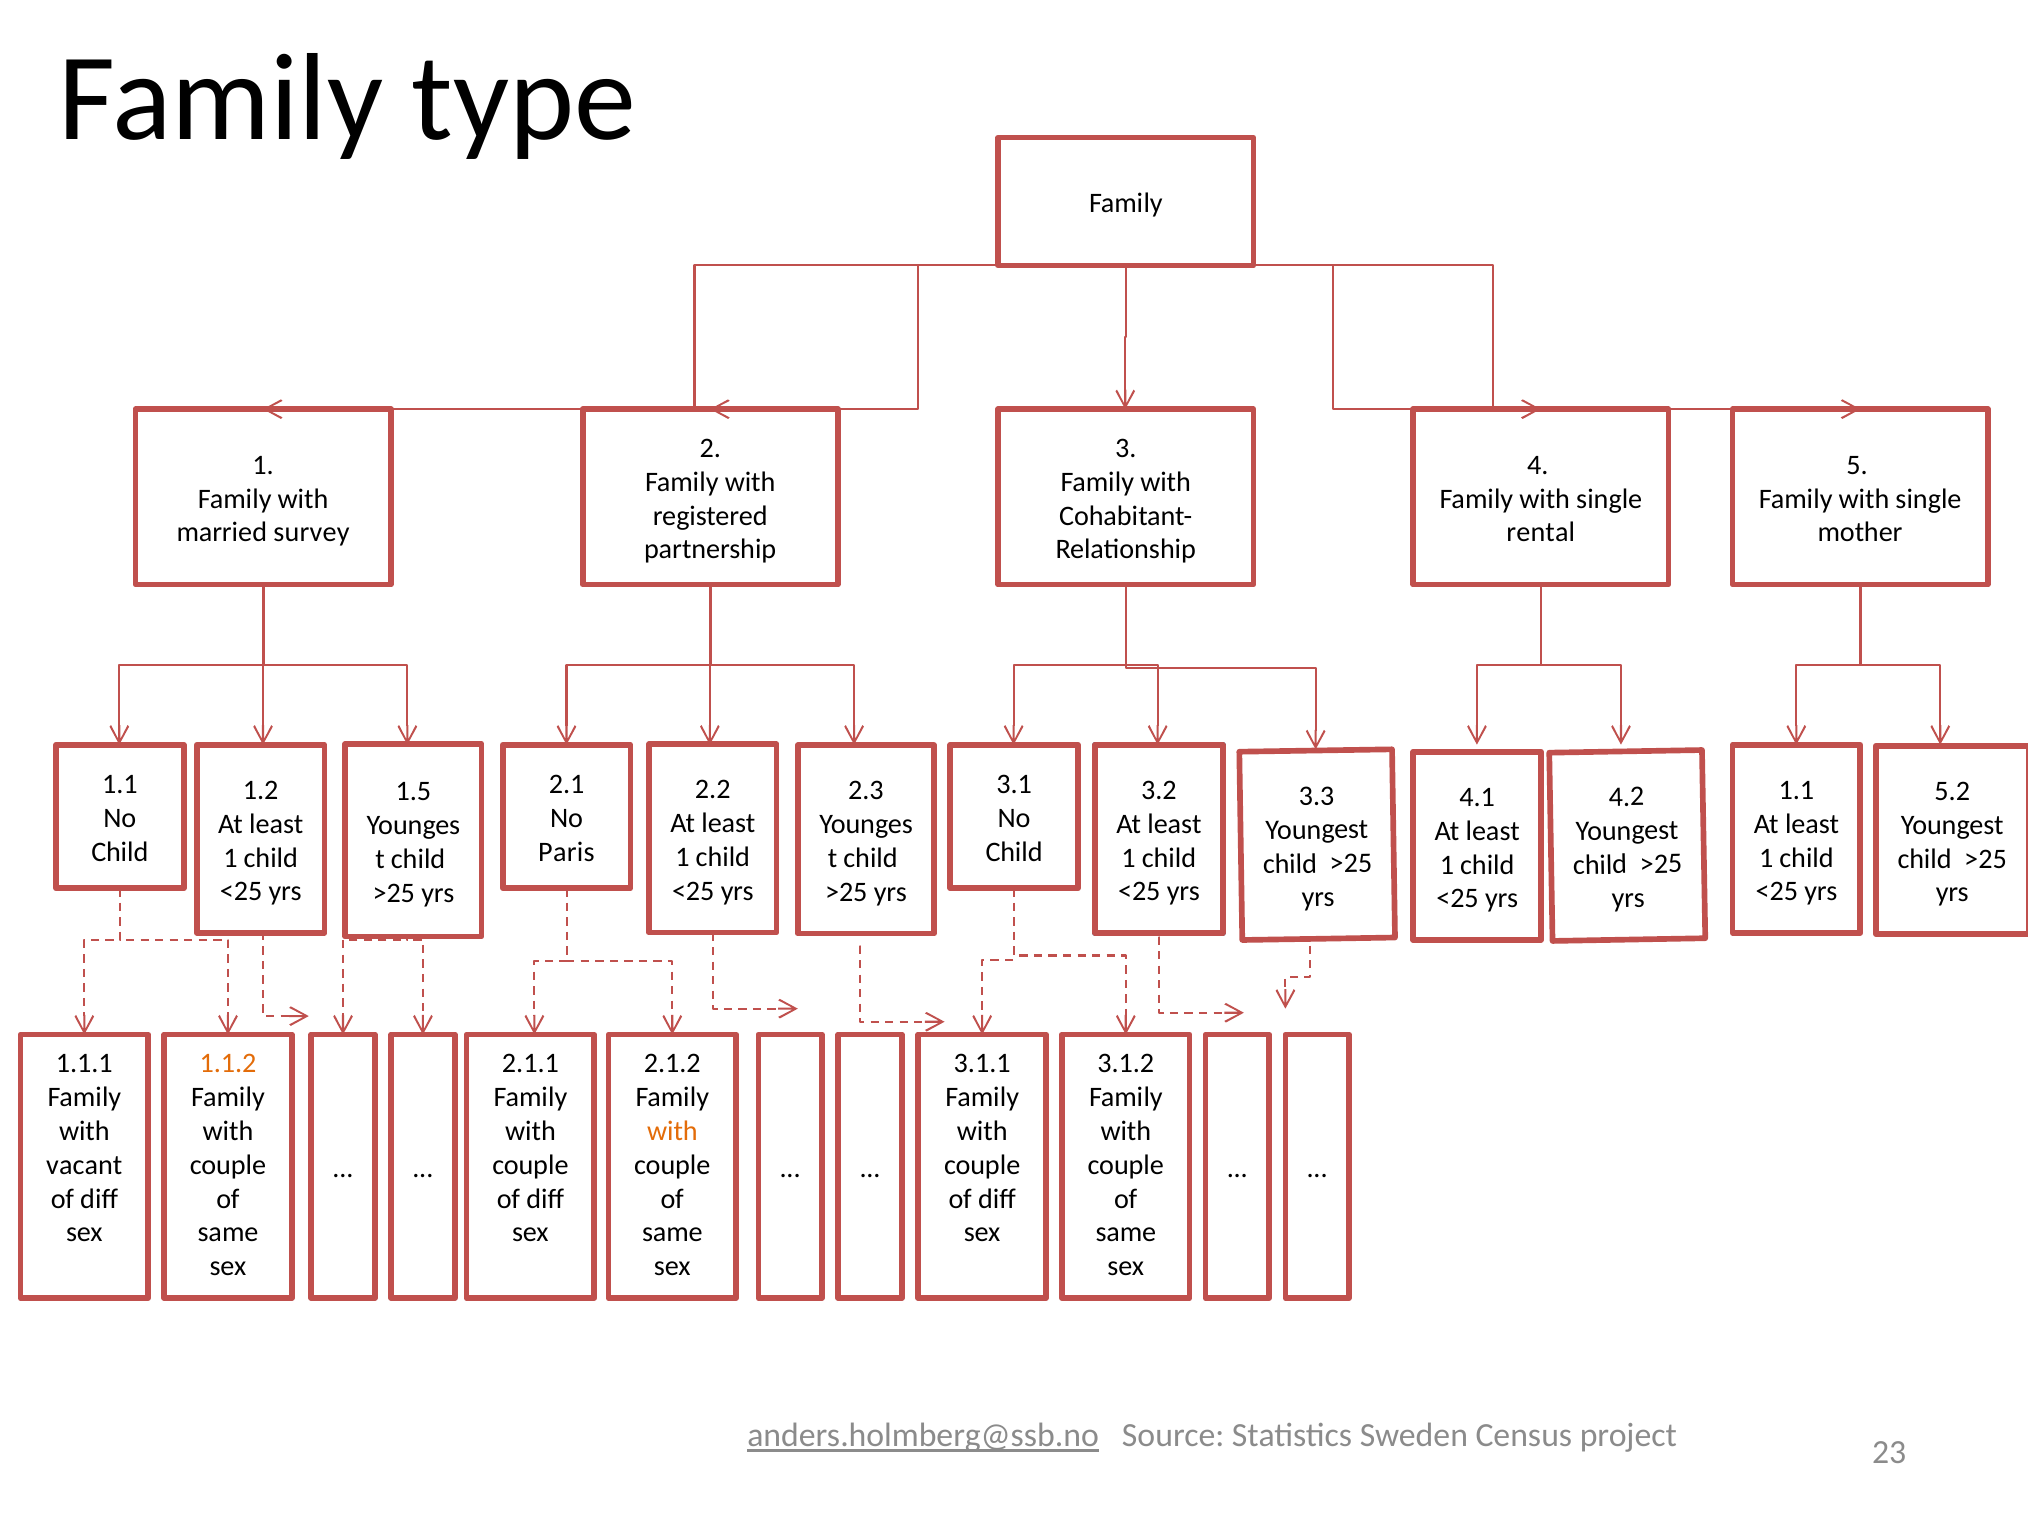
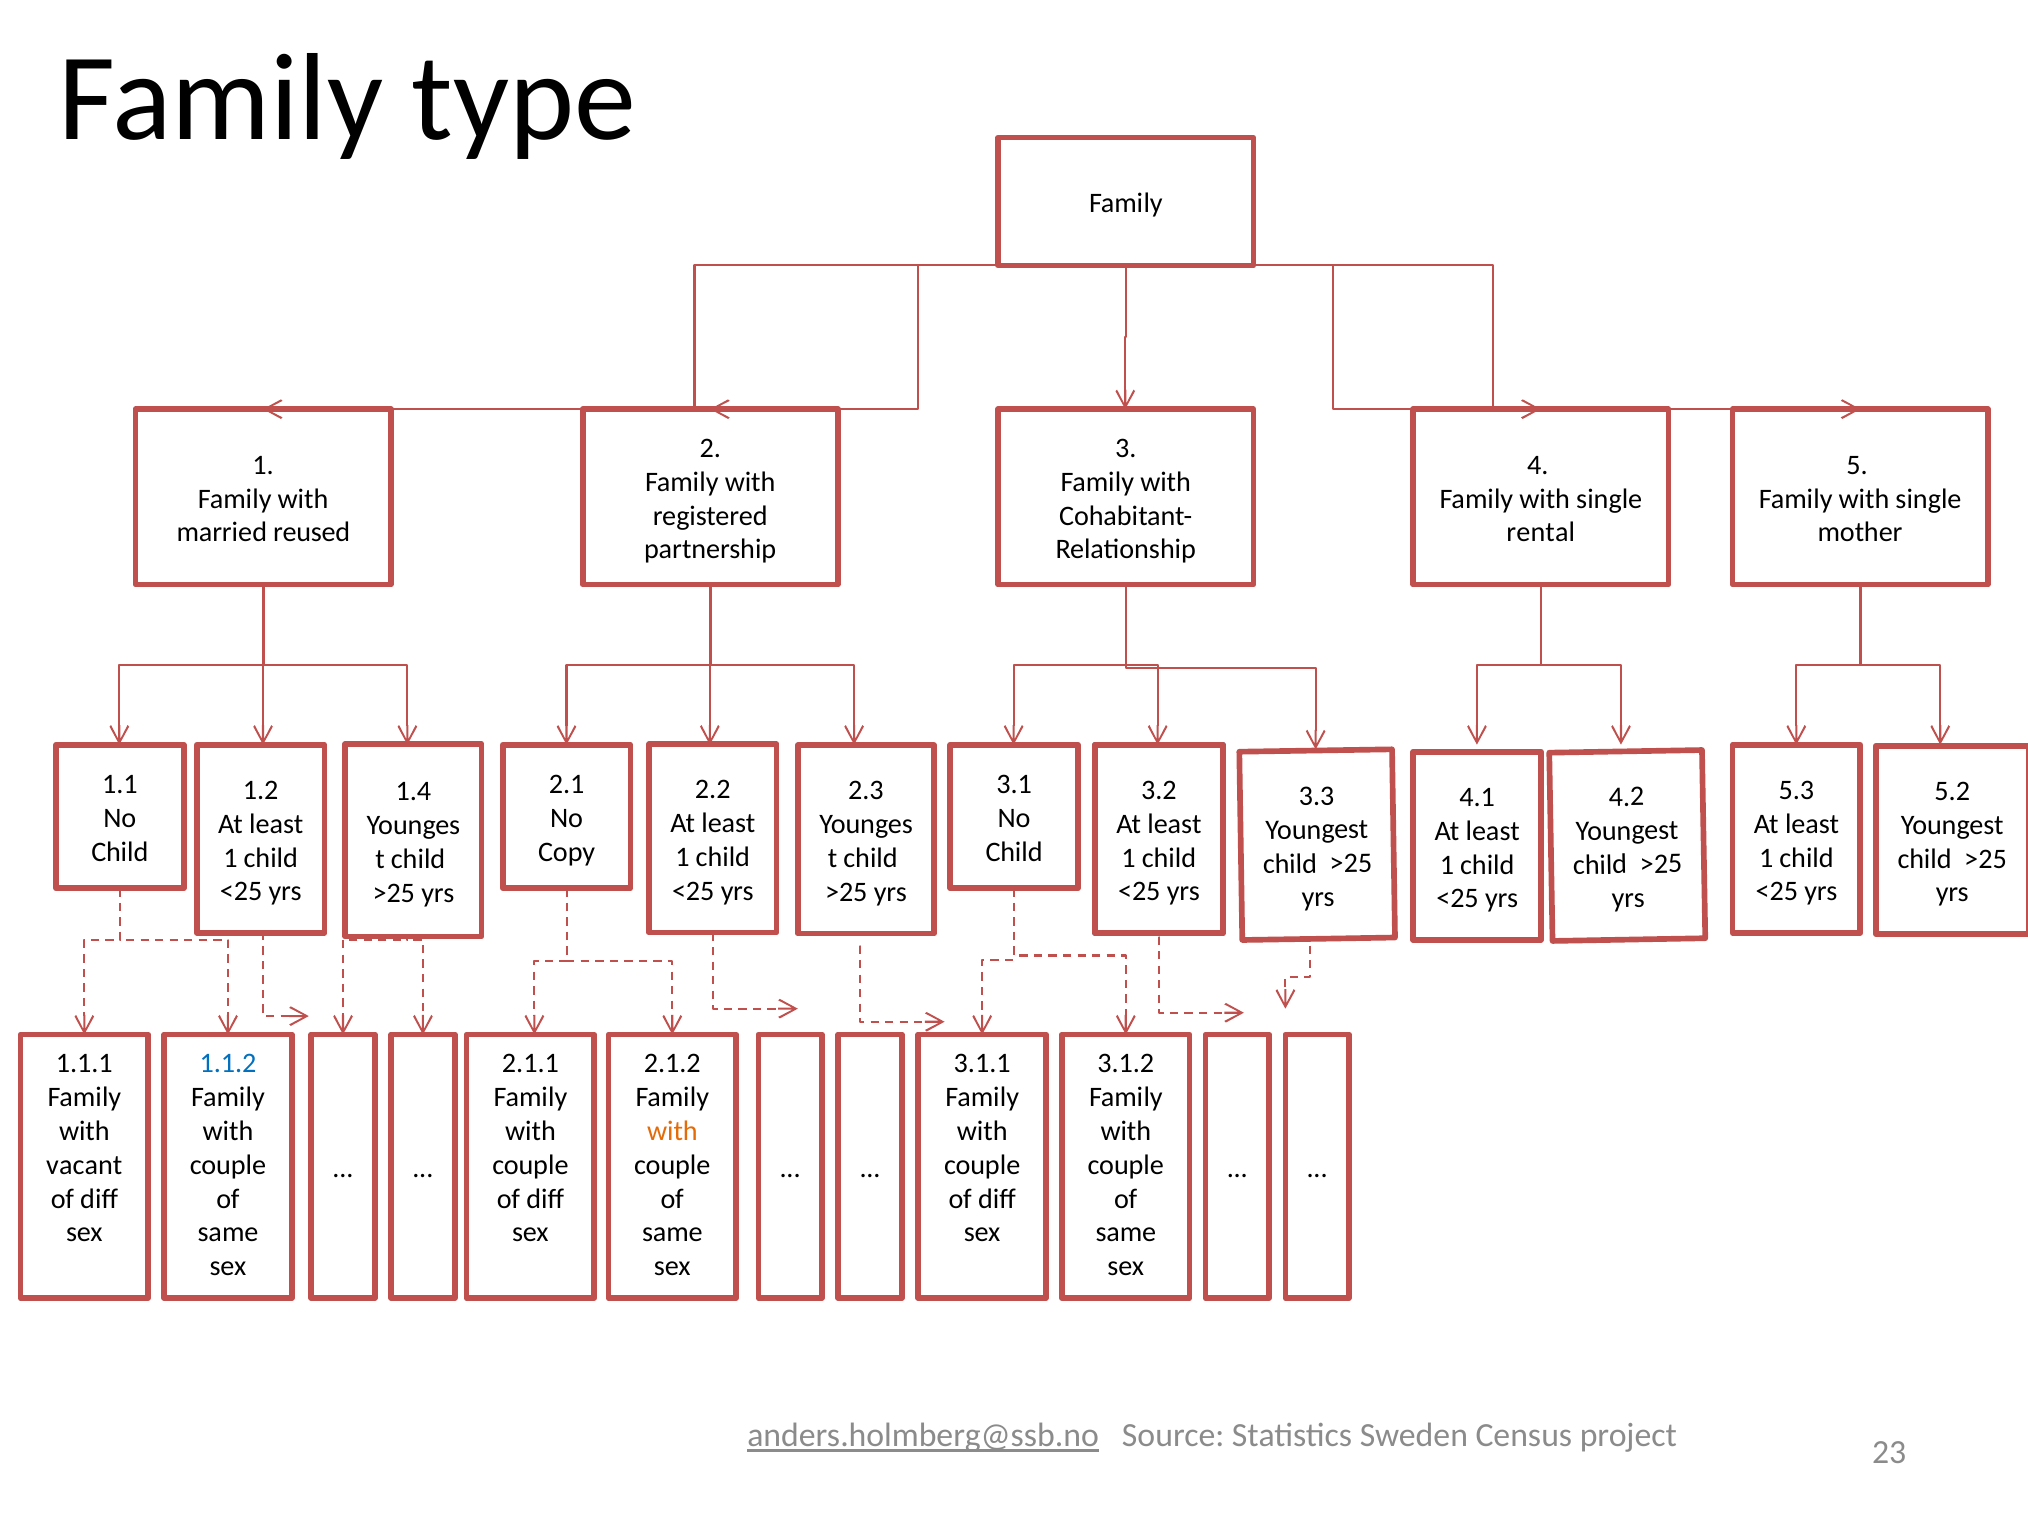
survey: survey -> reused (312, 533)
1.1: 1.1 -> 5.3 (1796, 790)
1.5: 1.5 -> 1.4 (413, 791)
Paris: Paris -> Copy (567, 852)
1.1.2 colour: orange -> blue (228, 1063)
